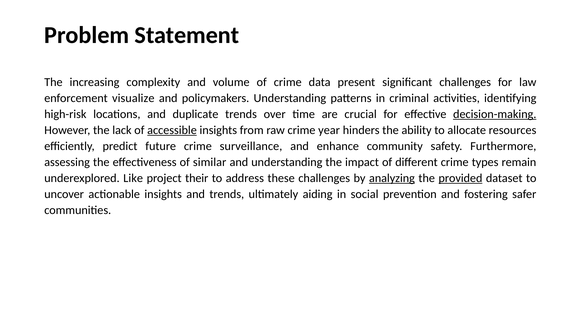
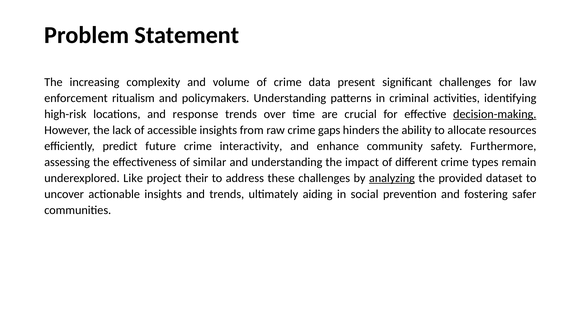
visualize: visualize -> ritualism (133, 98)
duplicate: duplicate -> response (195, 114)
accessible underline: present -> none (172, 130)
year: year -> gaps (329, 130)
surveillance: surveillance -> interactivity (251, 146)
provided underline: present -> none (460, 178)
